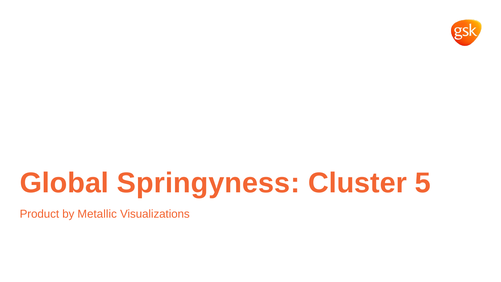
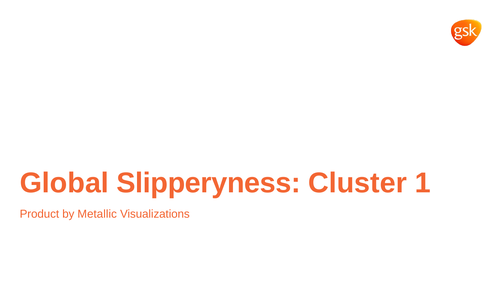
Springyness: Springyness -> Slipperyness (209, 183)
5: 5 -> 1 (423, 183)
